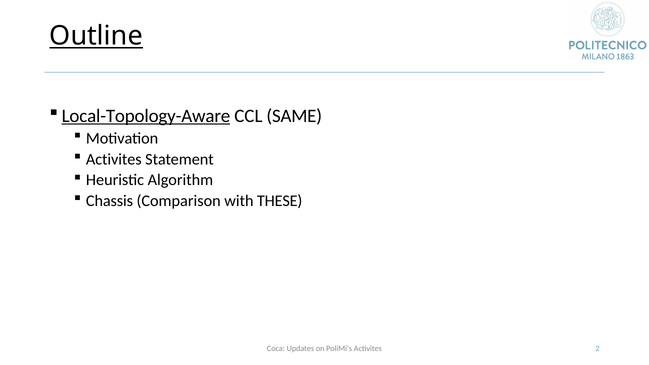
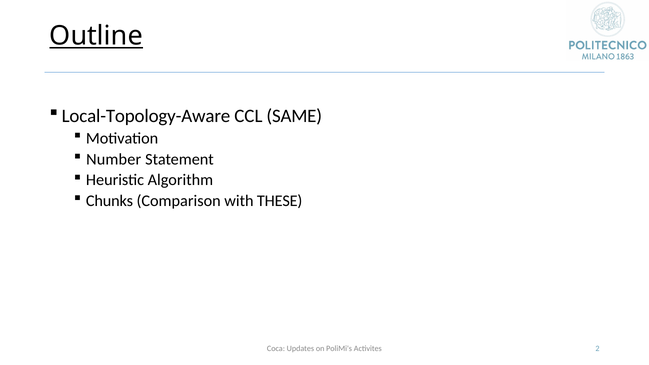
Local-Topology-Aware underline: present -> none (146, 116)
Activites: Activites -> Number (114, 159)
Chassis: Chassis -> Chunks (110, 201)
